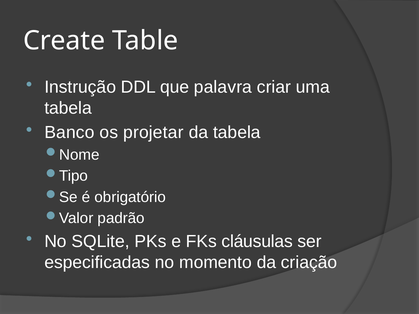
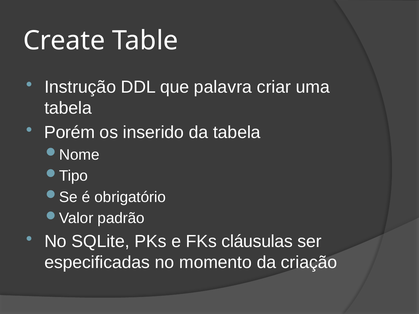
Banco: Banco -> Porém (70, 132)
projetar: projetar -> inserido (153, 132)
